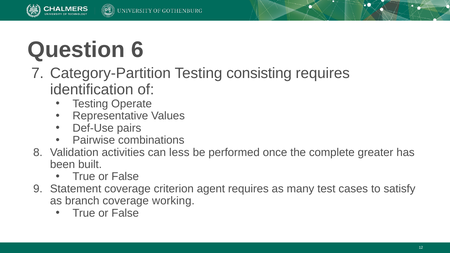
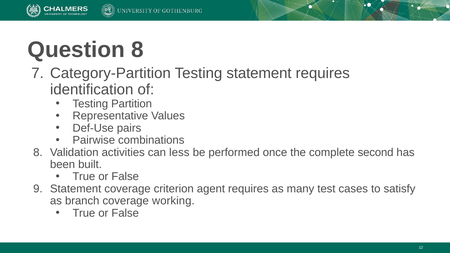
Question 6: 6 -> 8 (137, 50)
Testing consisting: consisting -> statement (259, 73)
Operate: Operate -> Partition (132, 104)
greater: greater -> second (376, 152)
